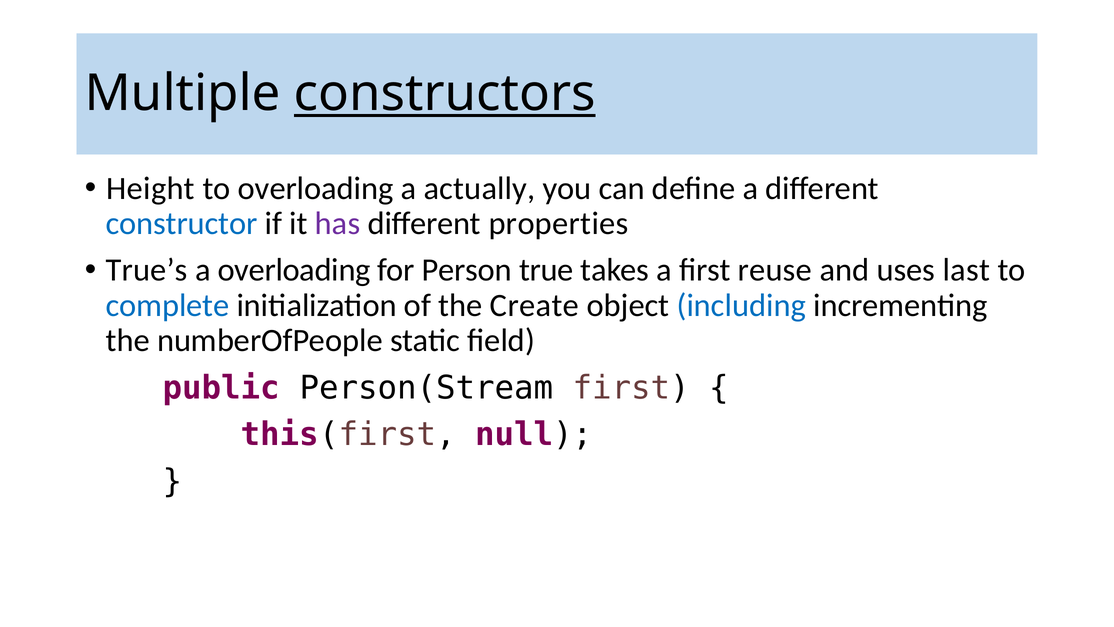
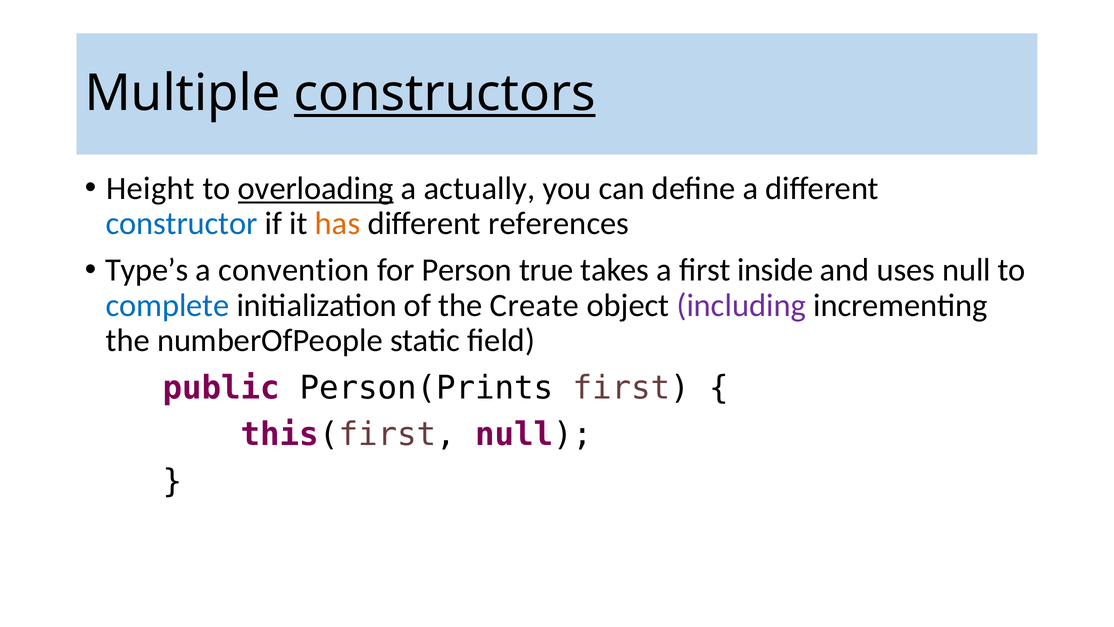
overloading underline: none -> present (316, 188)
has colour: purple -> orange (338, 223)
properties: properties -> references (559, 223)
True’s: True’s -> Type’s (147, 270)
a overloading: overloading -> convention (294, 270)
reuse: reuse -> inside (775, 270)
uses last: last -> null (967, 270)
including colour: blue -> purple (741, 305)
Person(Stream: Person(Stream -> Person(Prints (426, 388)
